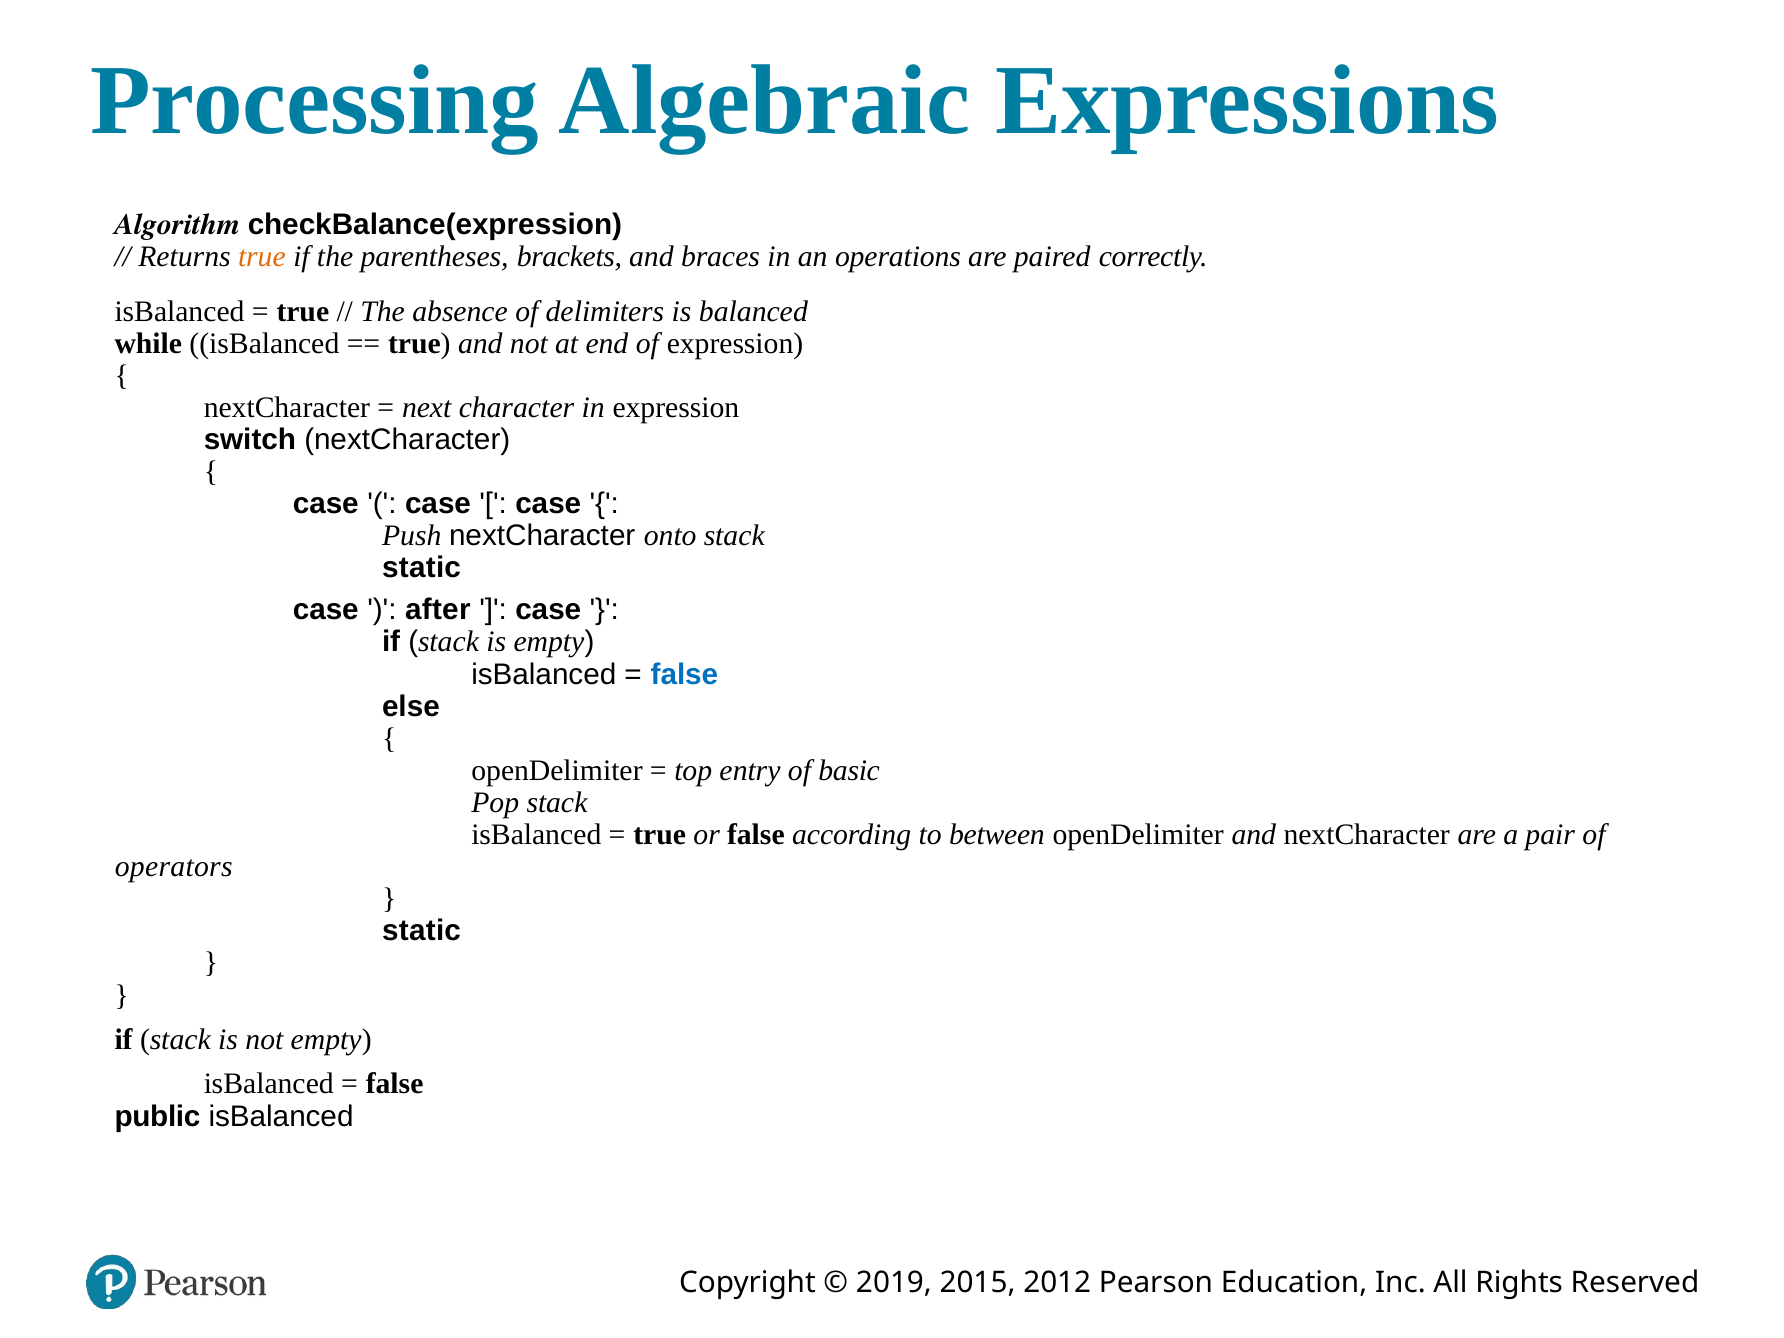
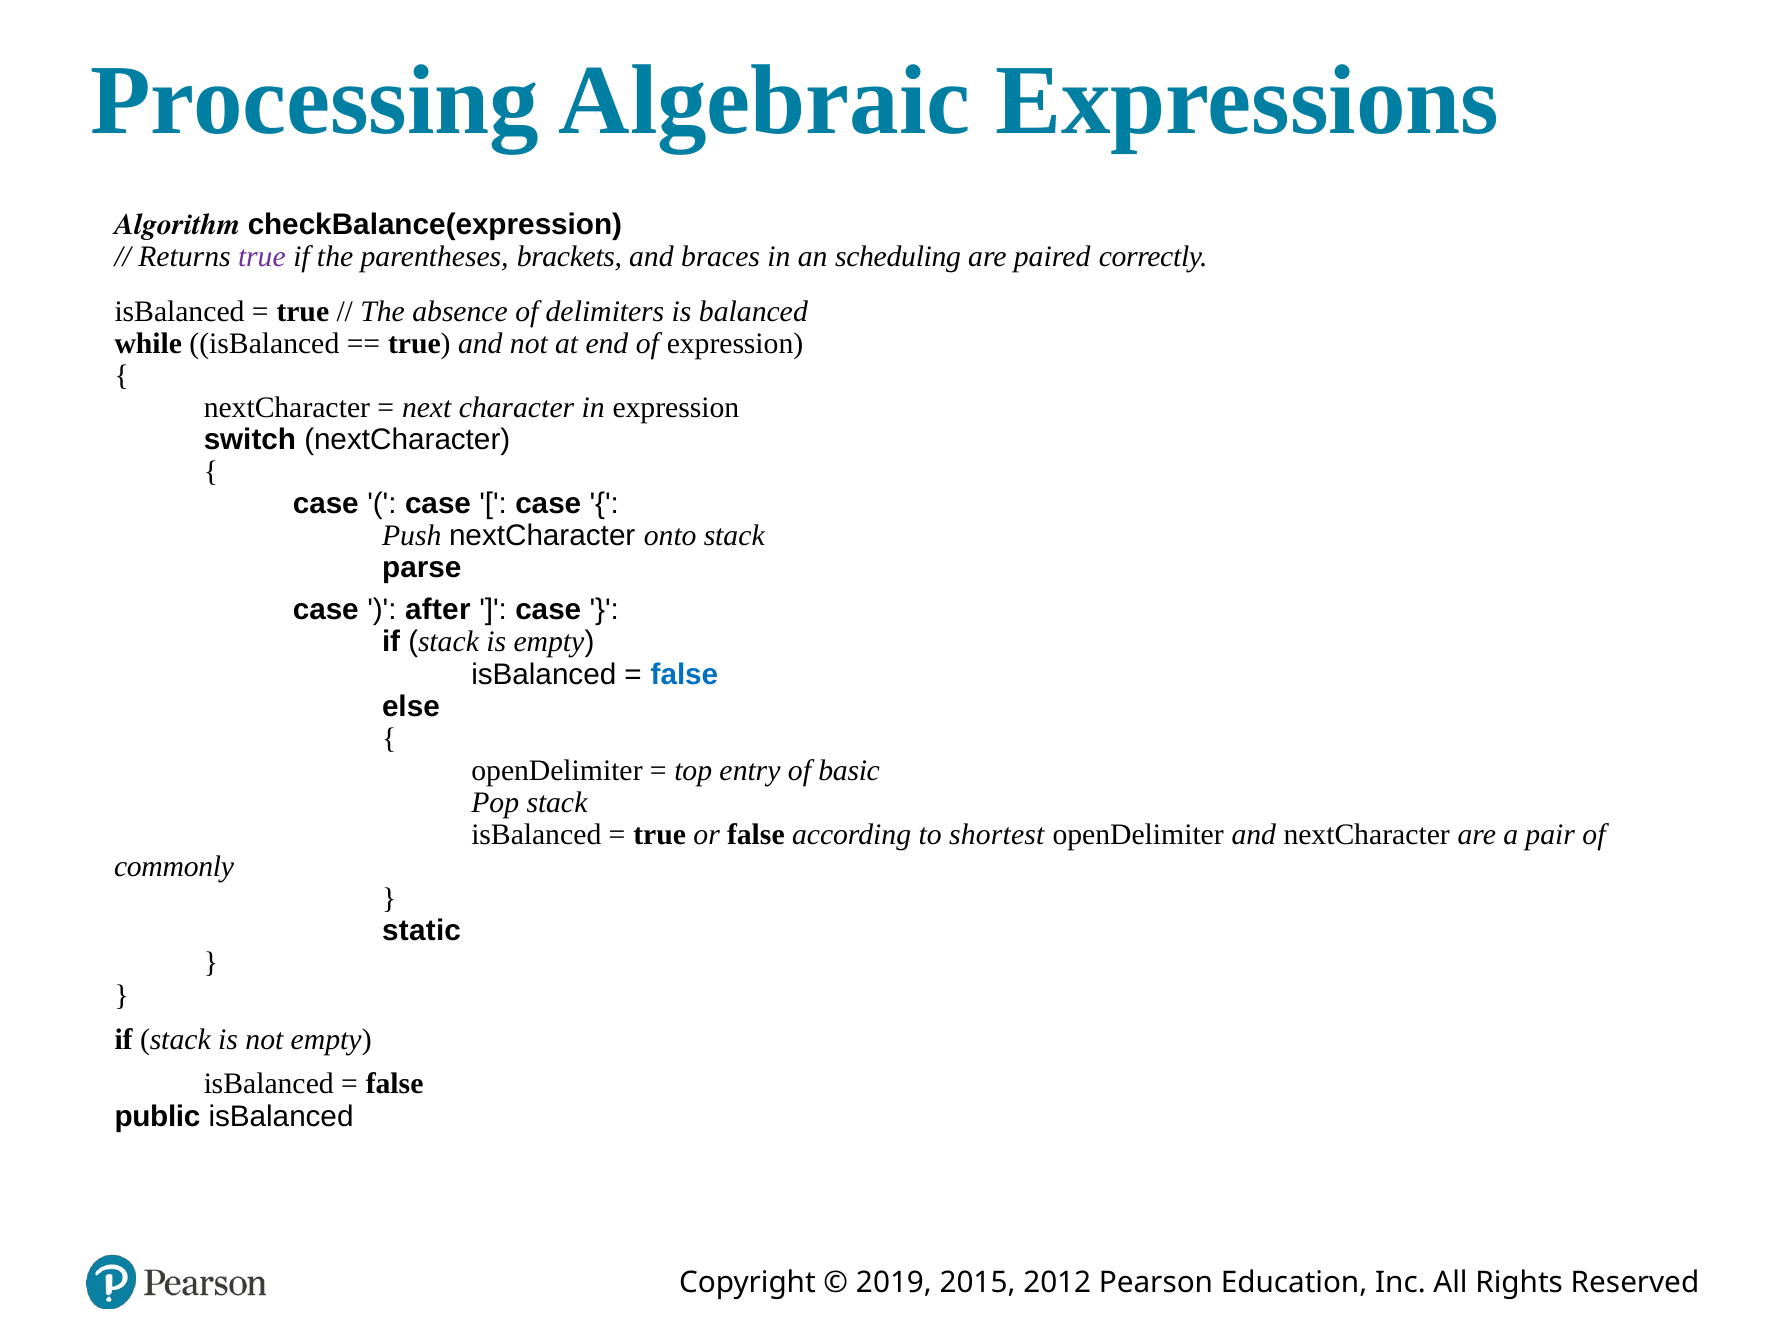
true colour: orange -> purple (262, 257)
operations: operations -> scheduling (898, 257)
static: static -> parse (422, 568)
between: between -> shortest (997, 835)
operators: operators -> commonly (174, 867)
